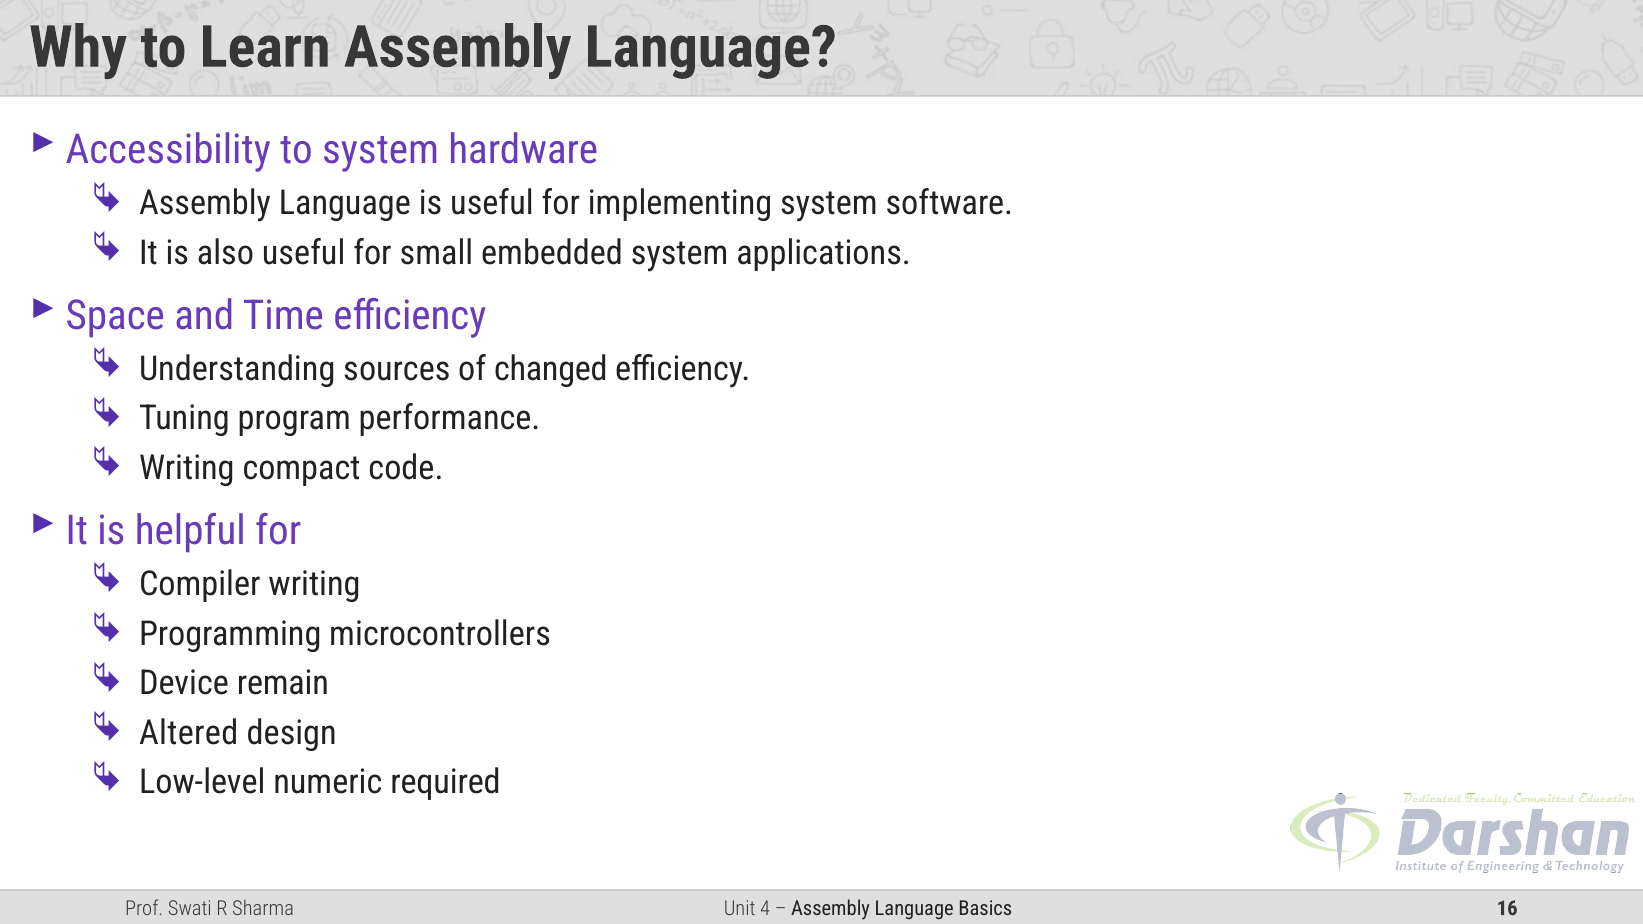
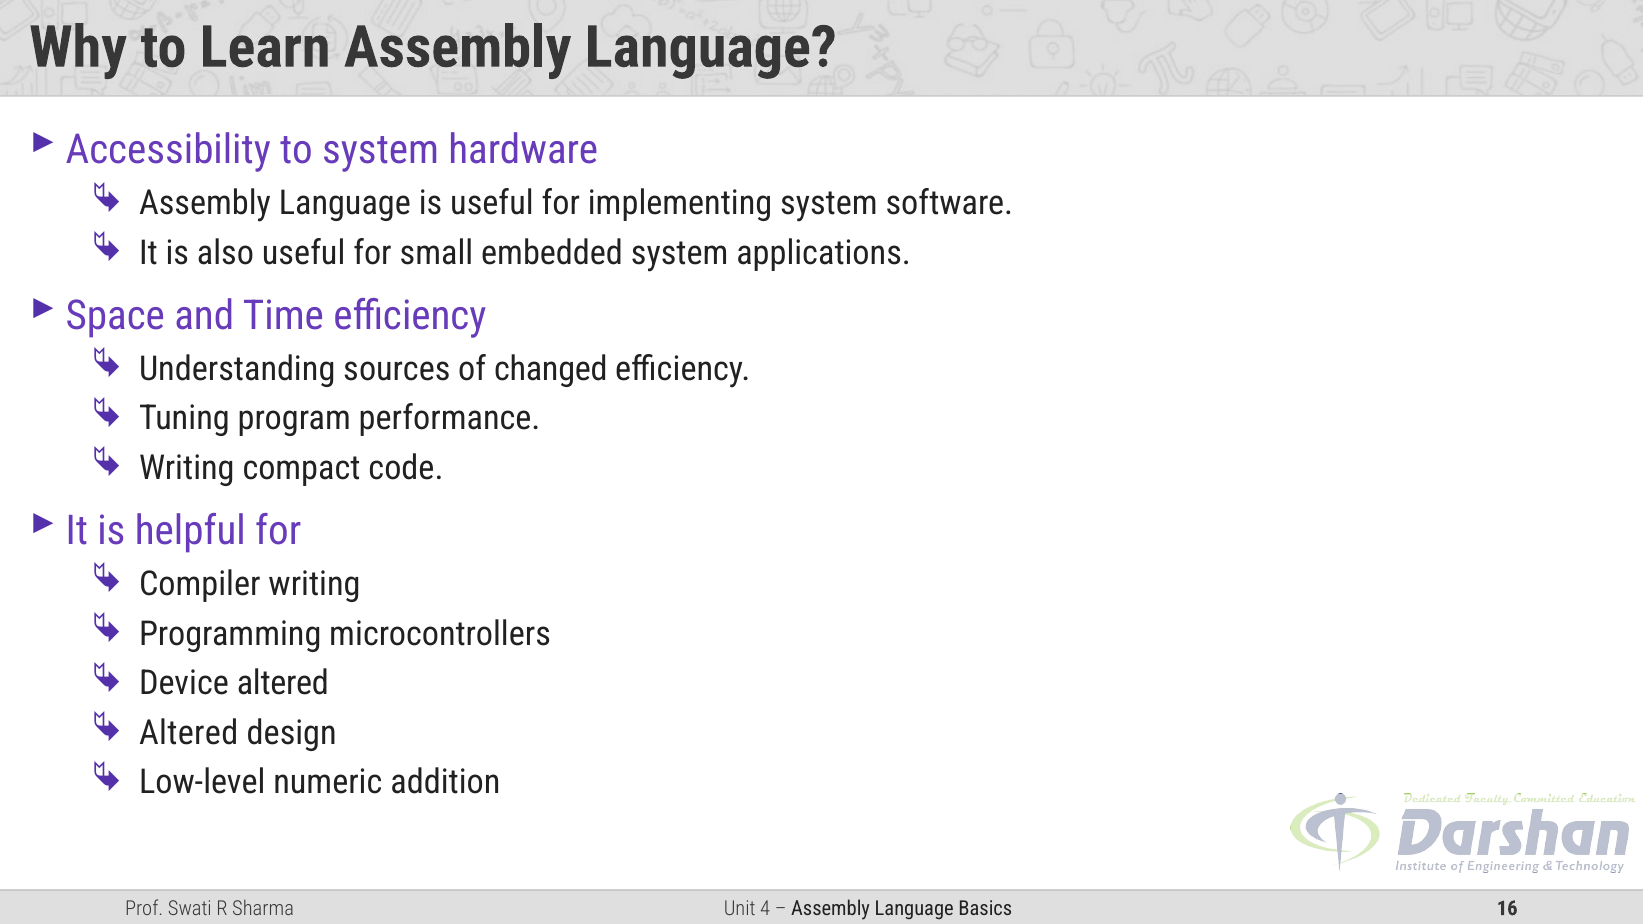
Device remain: remain -> altered (283, 684)
required: required -> addition (445, 783)
